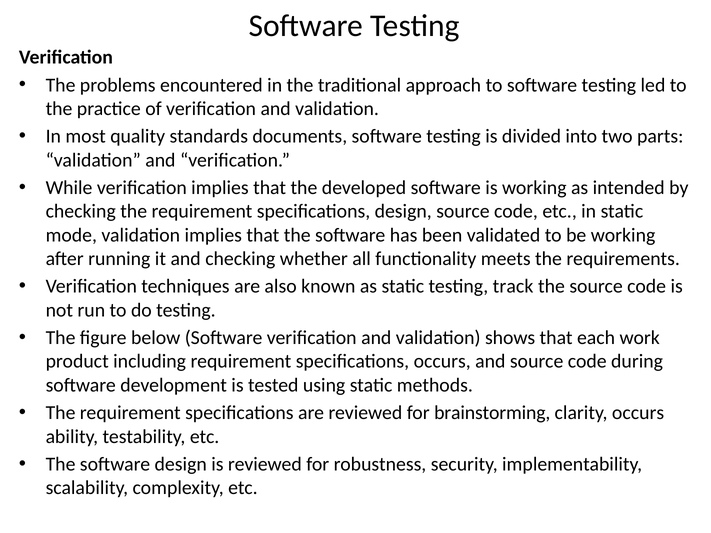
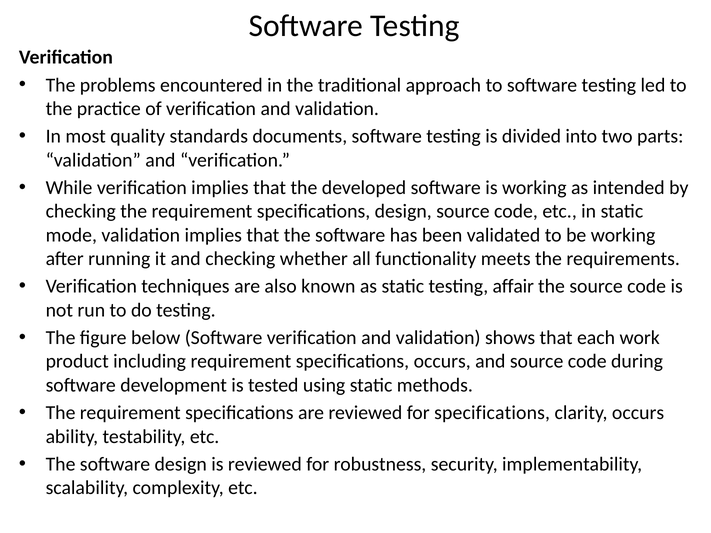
track: track -> affair (513, 287)
for brainstorming: brainstorming -> specifications (492, 413)
